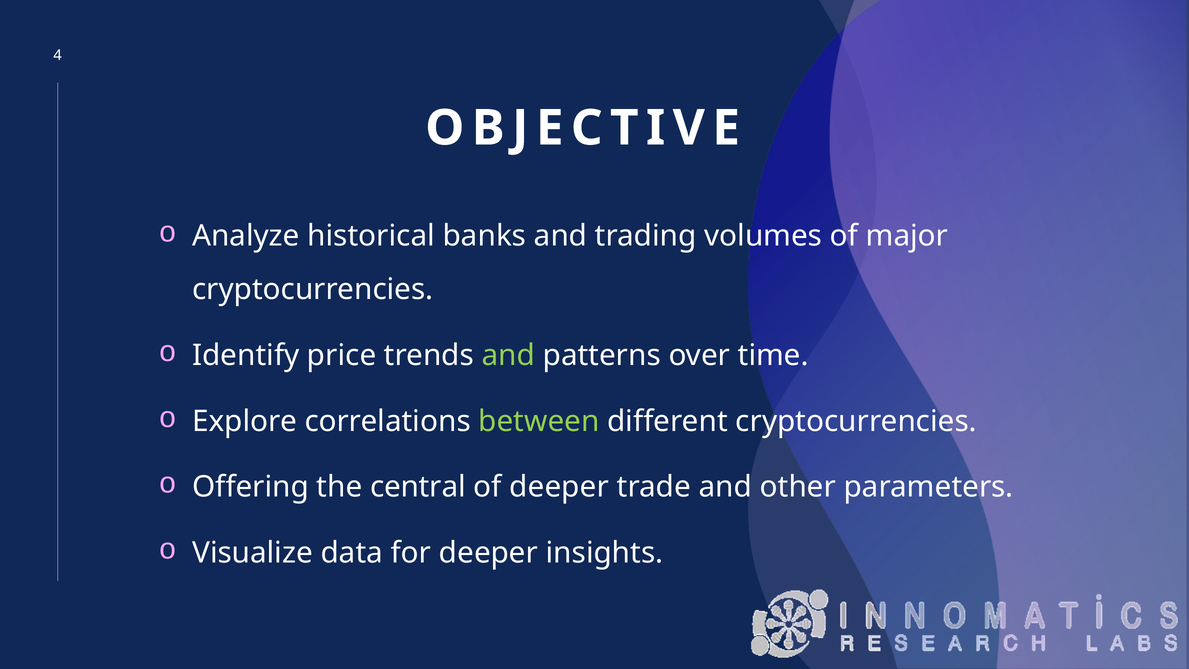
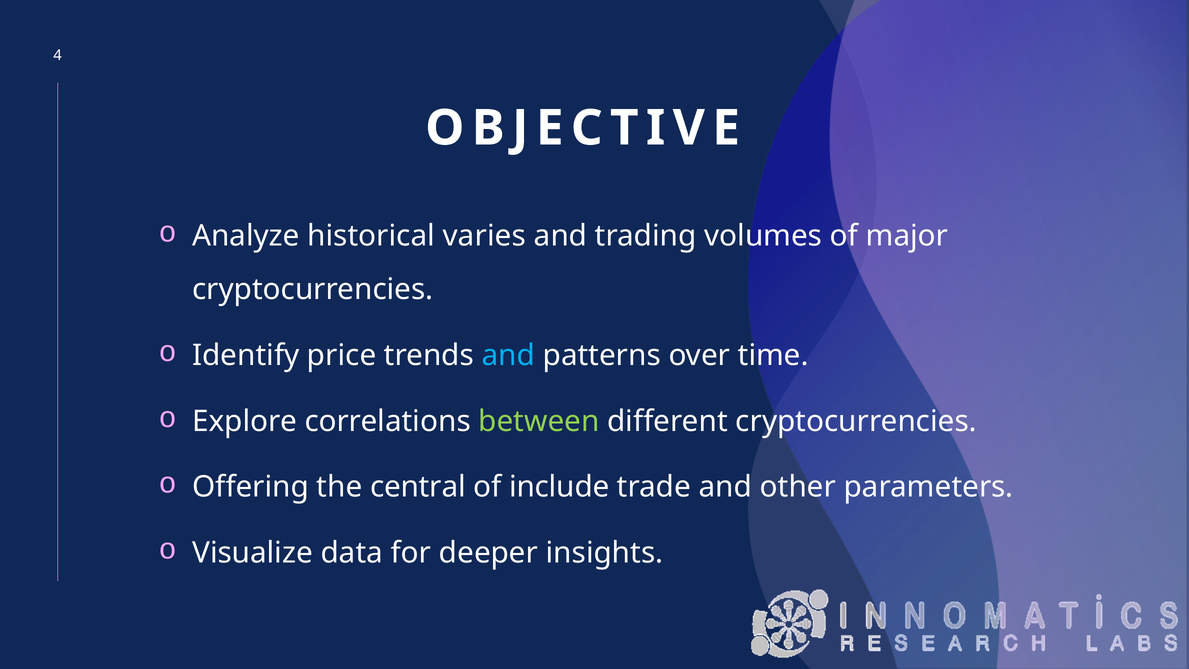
banks: banks -> varies (484, 236)
and colour: light green -> light blue (508, 355)
of deeper: deeper -> include (559, 487)
